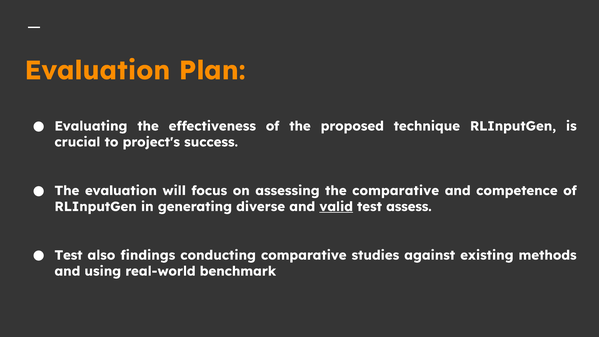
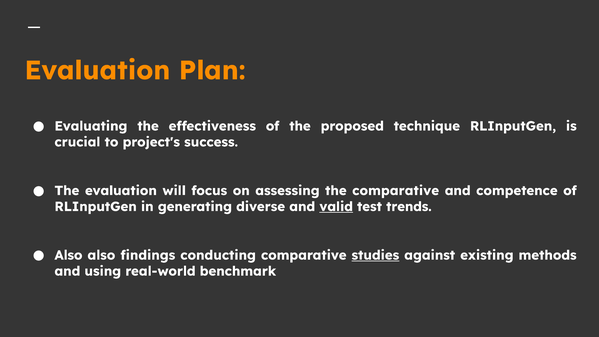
assess: assess -> trends (409, 207)
Test: Test -> Also (68, 255)
studies underline: none -> present (375, 255)
